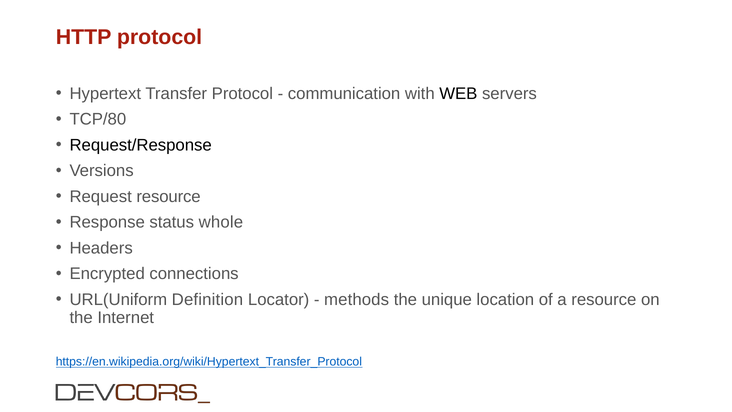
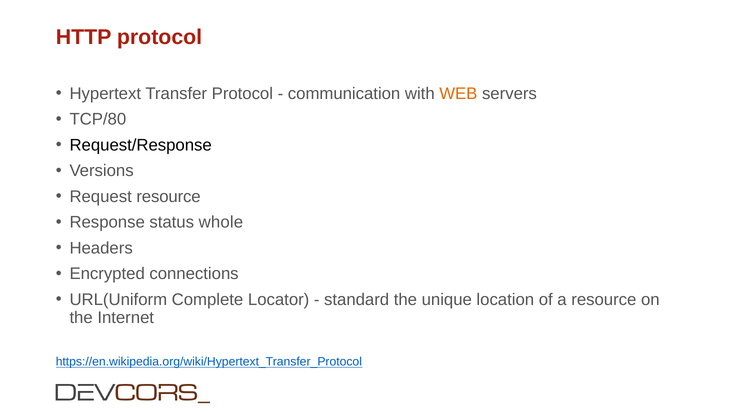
WEB colour: black -> orange (458, 93)
Definition: Definition -> Complete (208, 299)
methods: methods -> standard (357, 299)
